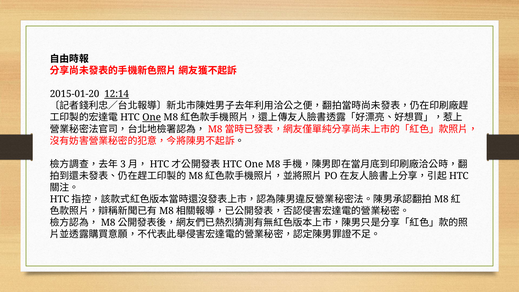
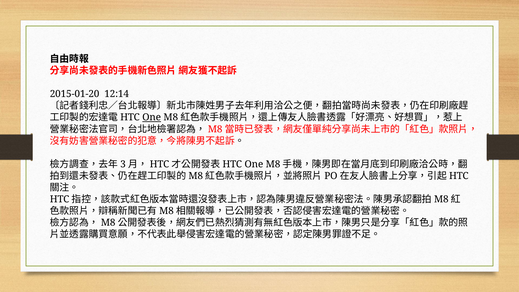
12:14 underline: present -> none (117, 94)
